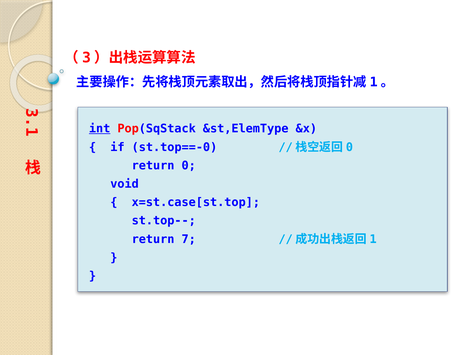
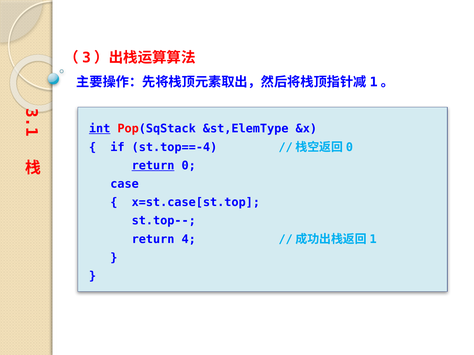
st.top==-0: st.top==-0 -> st.top==-4 (174, 147)
return underline: none -> present (153, 166)
void: void -> case (125, 184)
7: 7 -> 4 (189, 239)
